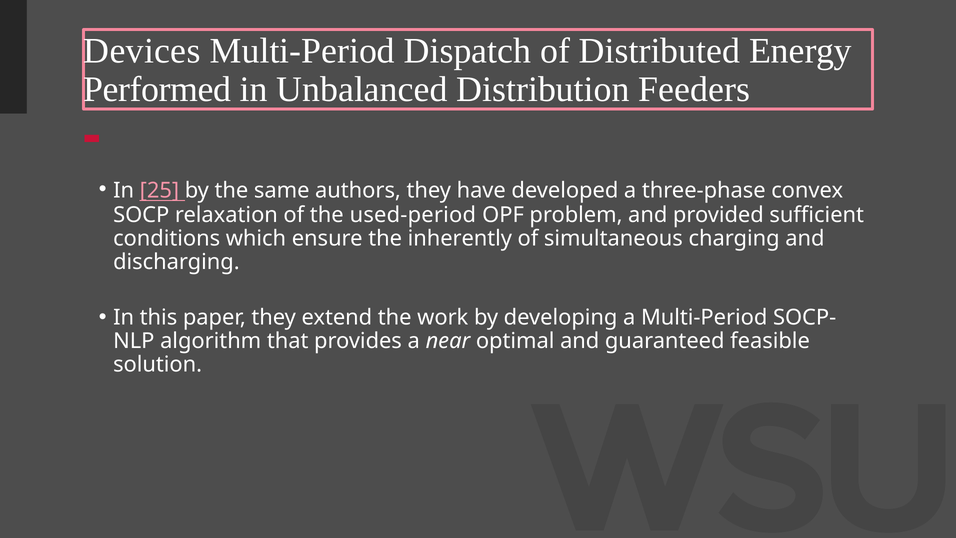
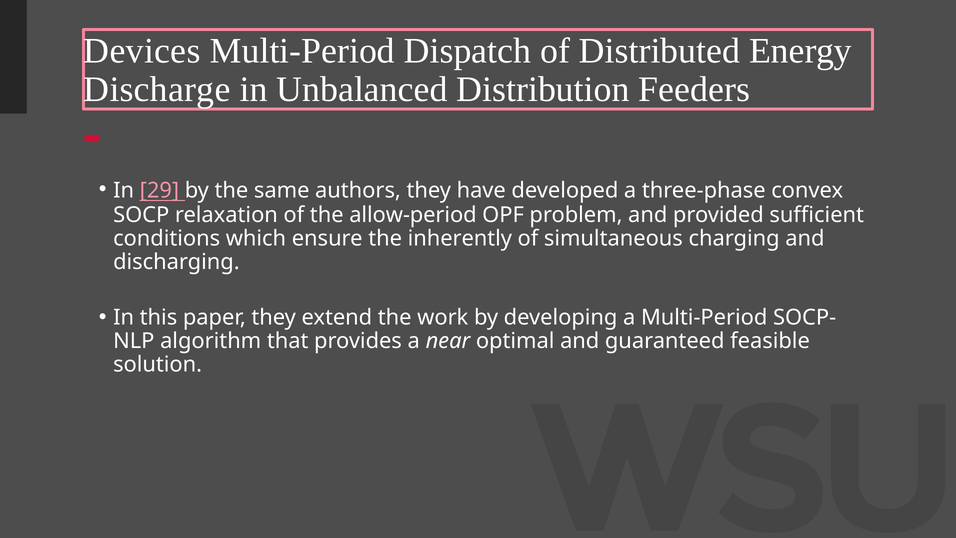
Performed: Performed -> Discharge (157, 90)
25: 25 -> 29 (159, 191)
used-period: used-period -> allow-period (413, 215)
